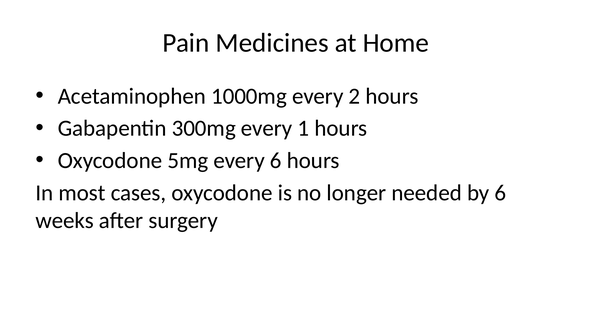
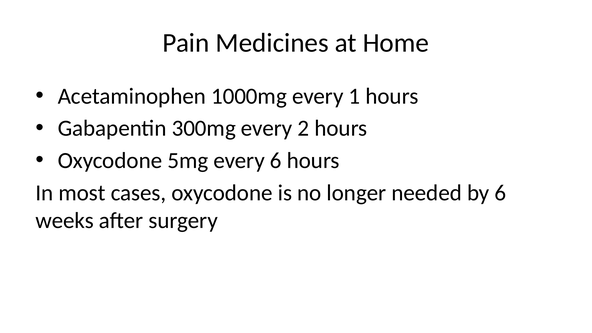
2: 2 -> 1 (354, 96)
1: 1 -> 2 (303, 128)
